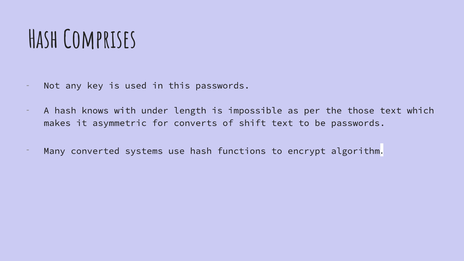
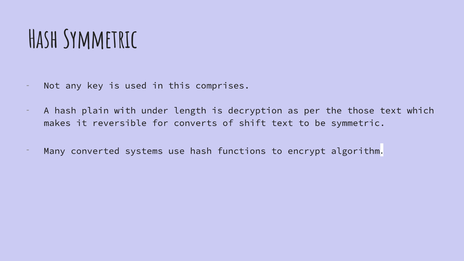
Hash Comprises: Comprises -> Symmetric (100, 40)
this passwords: passwords -> comprises (223, 86)
knows: knows -> plain (95, 110)
impossible: impossible -> decryption (255, 110)
asymmetric: asymmetric -> reversible (120, 123)
be passwords: passwords -> symmetric (358, 123)
